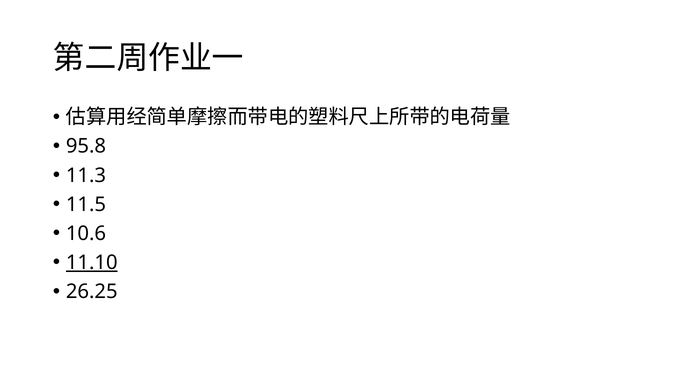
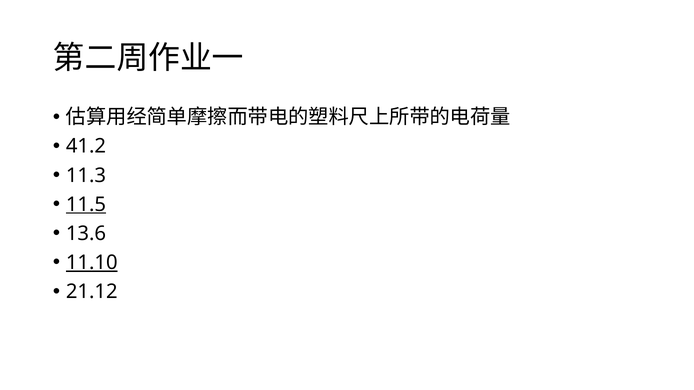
95.8: 95.8 -> 41.2 (86, 146)
11.5 underline: none -> present (86, 205)
10.6: 10.6 -> 13.6 (86, 234)
26.25: 26.25 -> 21.12 (92, 292)
